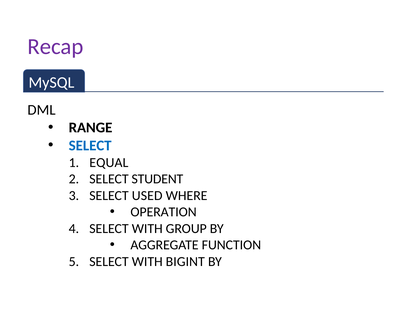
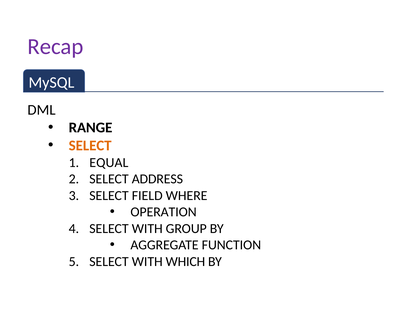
SELECT colour: blue -> orange (90, 146)
STUDENT: STUDENT -> ADDRESS (157, 179)
USED: USED -> FIELD (147, 196)
BIGINT: BIGINT -> WHICH (185, 262)
